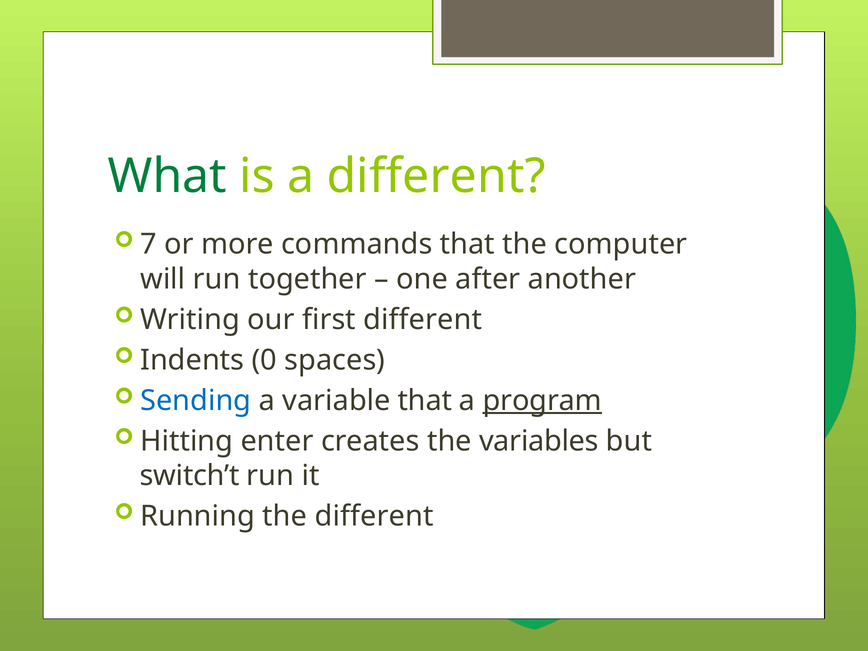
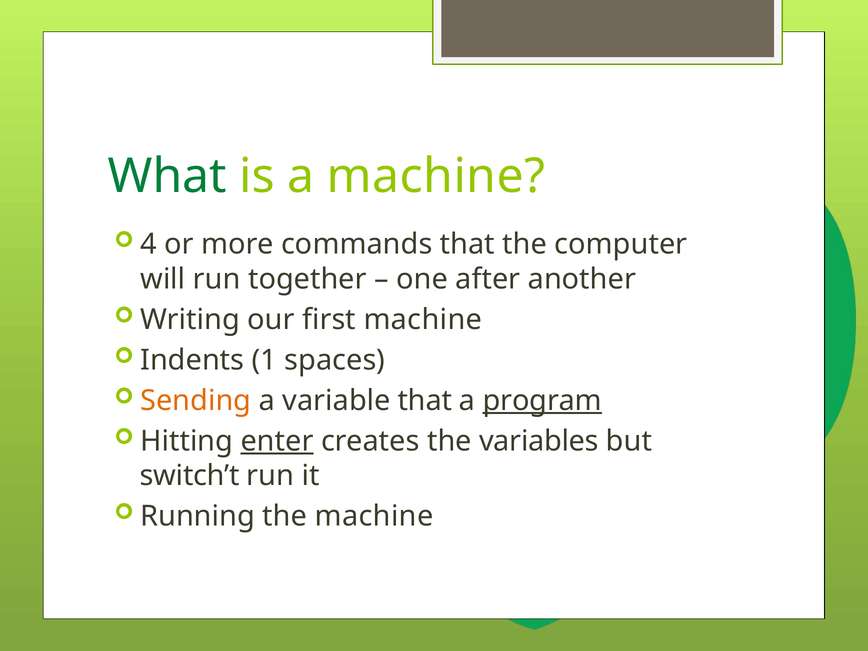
a different: different -> machine (436, 176)
7: 7 -> 4 (149, 244)
first different: different -> machine (423, 320)
0: 0 -> 1 (264, 360)
Sending colour: blue -> orange (196, 401)
enter underline: none -> present (277, 441)
the different: different -> machine (374, 516)
